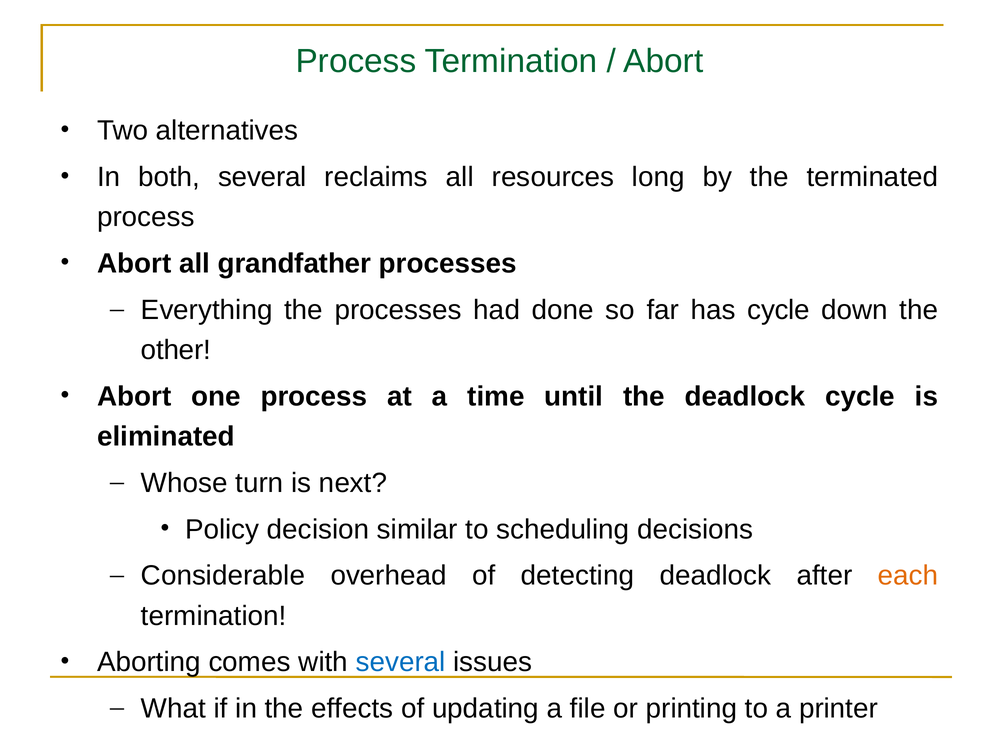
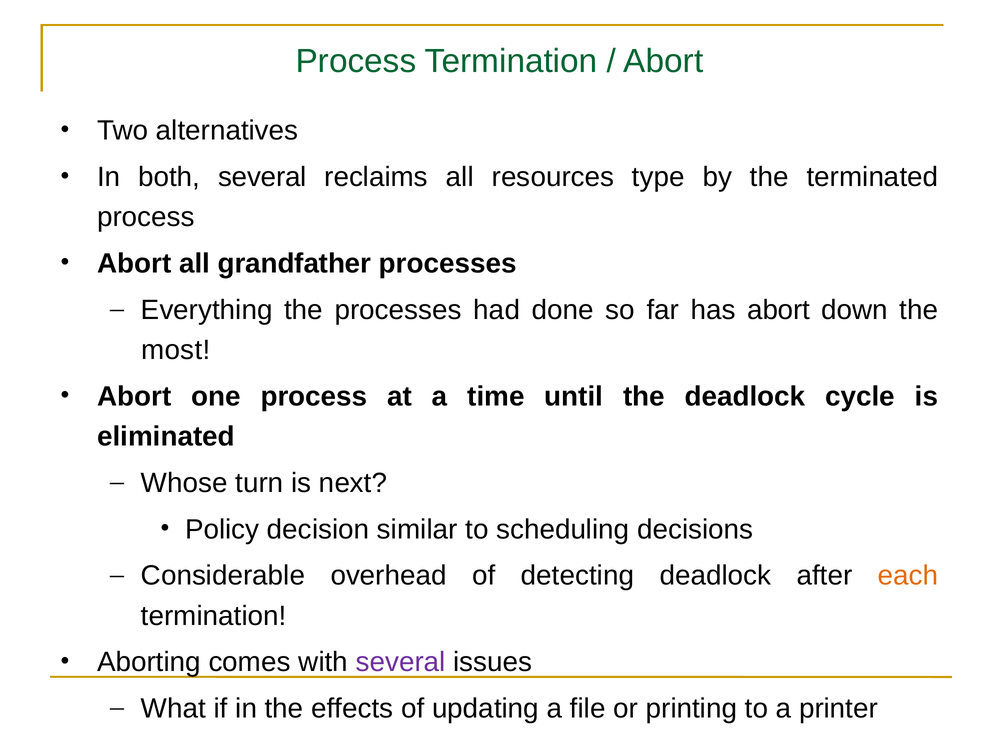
long: long -> type (658, 177)
has cycle: cycle -> abort (779, 310)
other: other -> most (176, 350)
several colour: blue -> purple (401, 662)
